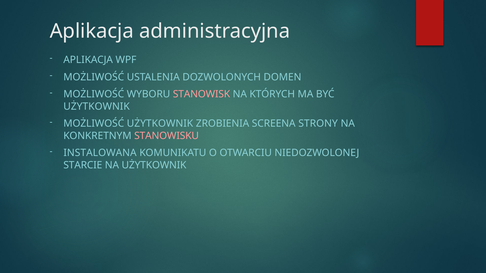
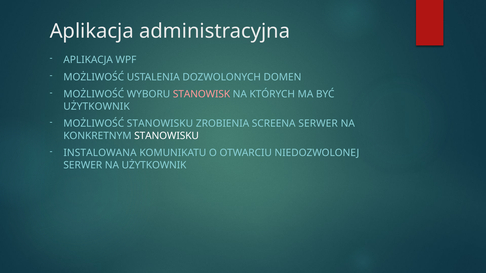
MOŻLIWOŚĆ UŻYTKOWNIK: UŻYTKOWNIK -> STANOWISKU (160, 124)
SCREENA STRONY: STRONY -> SERWER (318, 124)
STANOWISKU colour: pink -> white (167, 136)
STARCIE: STARCIE -> SERWER (83, 165)
